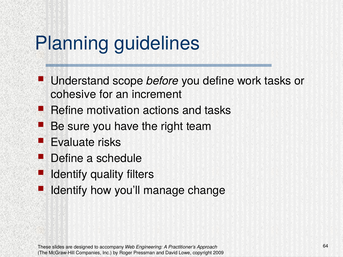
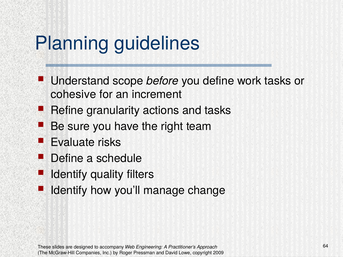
motivation: motivation -> granularity (113, 111)
